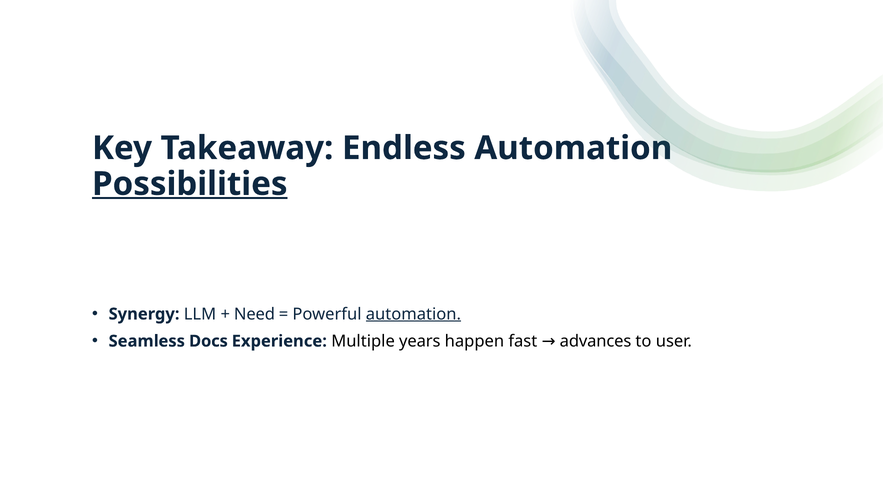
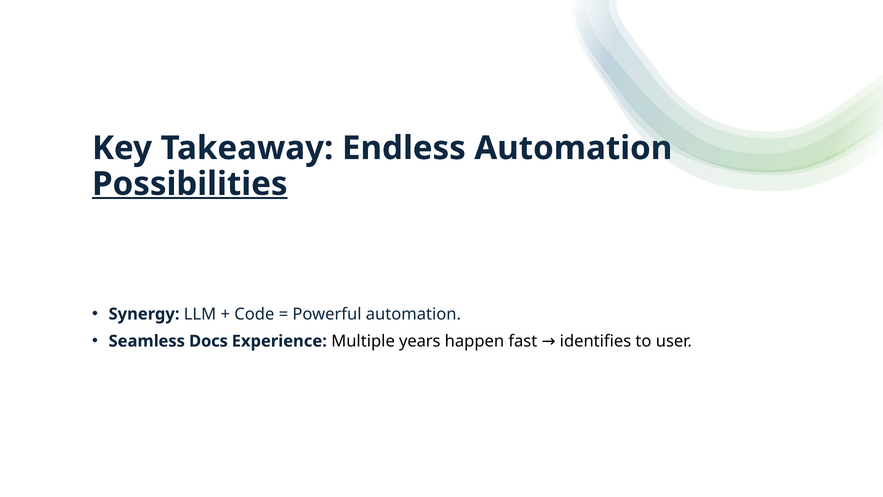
Need: Need -> Code (254, 314)
automation underline: present -> none (413, 314)
advances: advances -> identifies (595, 341)
